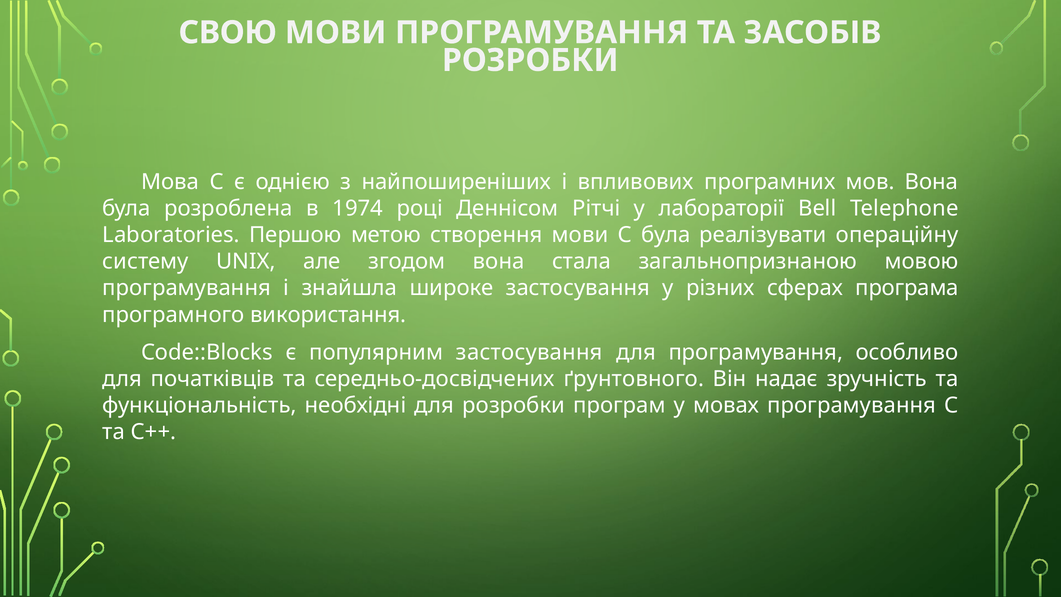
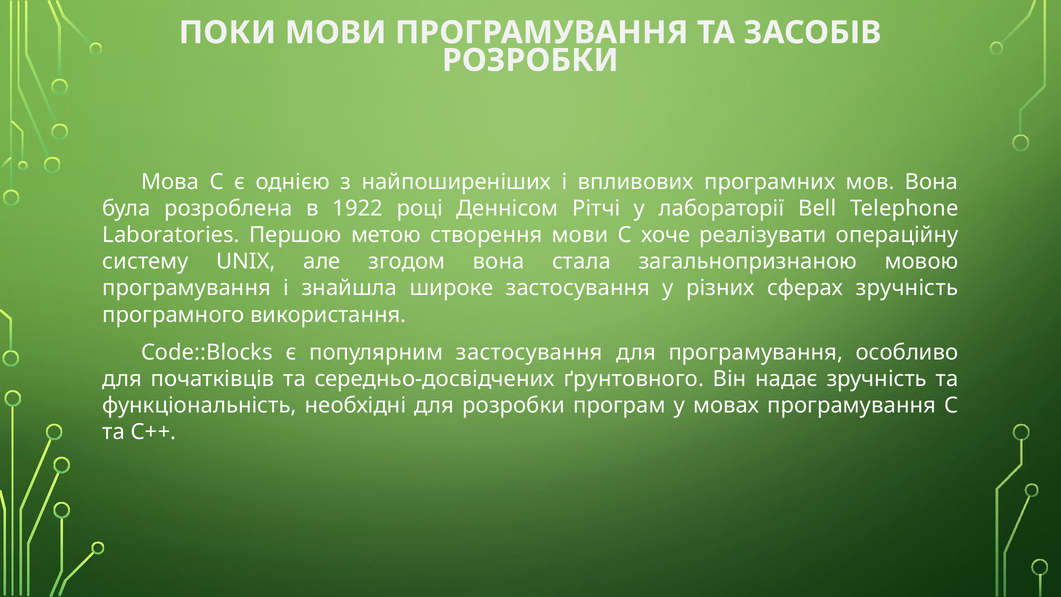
СВОЮ: СВОЮ -> ПОКИ (227, 33)
1974: 1974 -> 1922 (358, 208)
С була: була -> хоче (666, 235)
сферах програма: програма -> зручність (907, 288)
